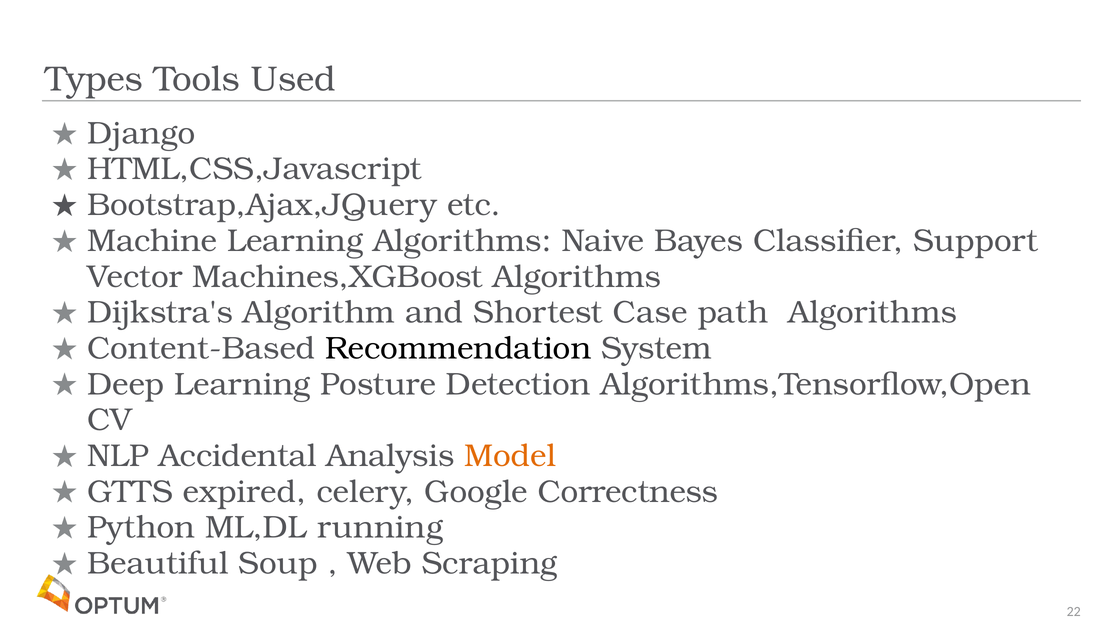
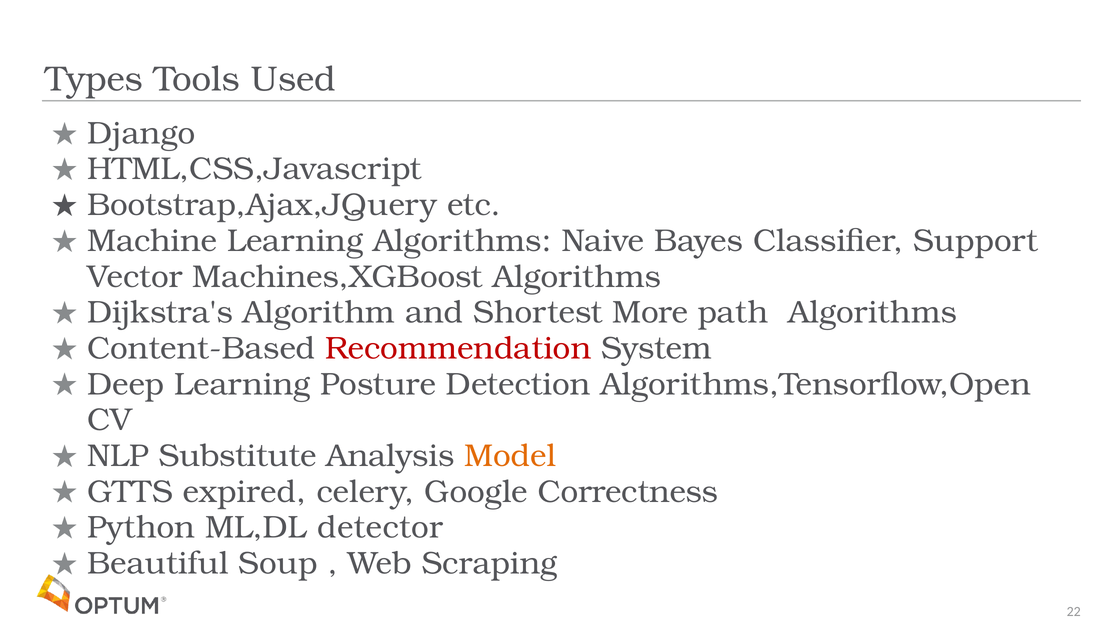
Case: Case -> More (650, 312)
Recommendation colour: black -> red (458, 348)
Accidental: Accidental -> Substitute (238, 456)
running: running -> detector (380, 527)
